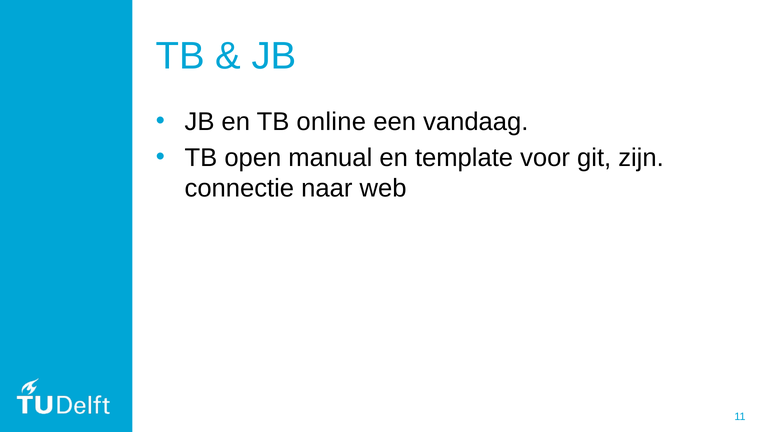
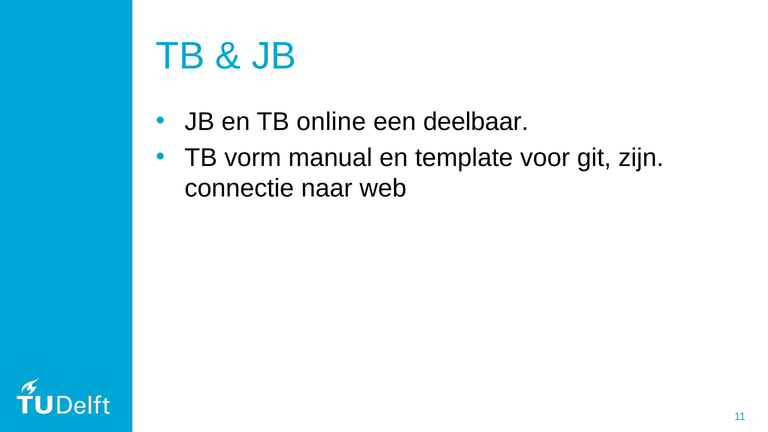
vandaag: vandaag -> deelbaar (476, 122)
open: open -> vorm (253, 158)
